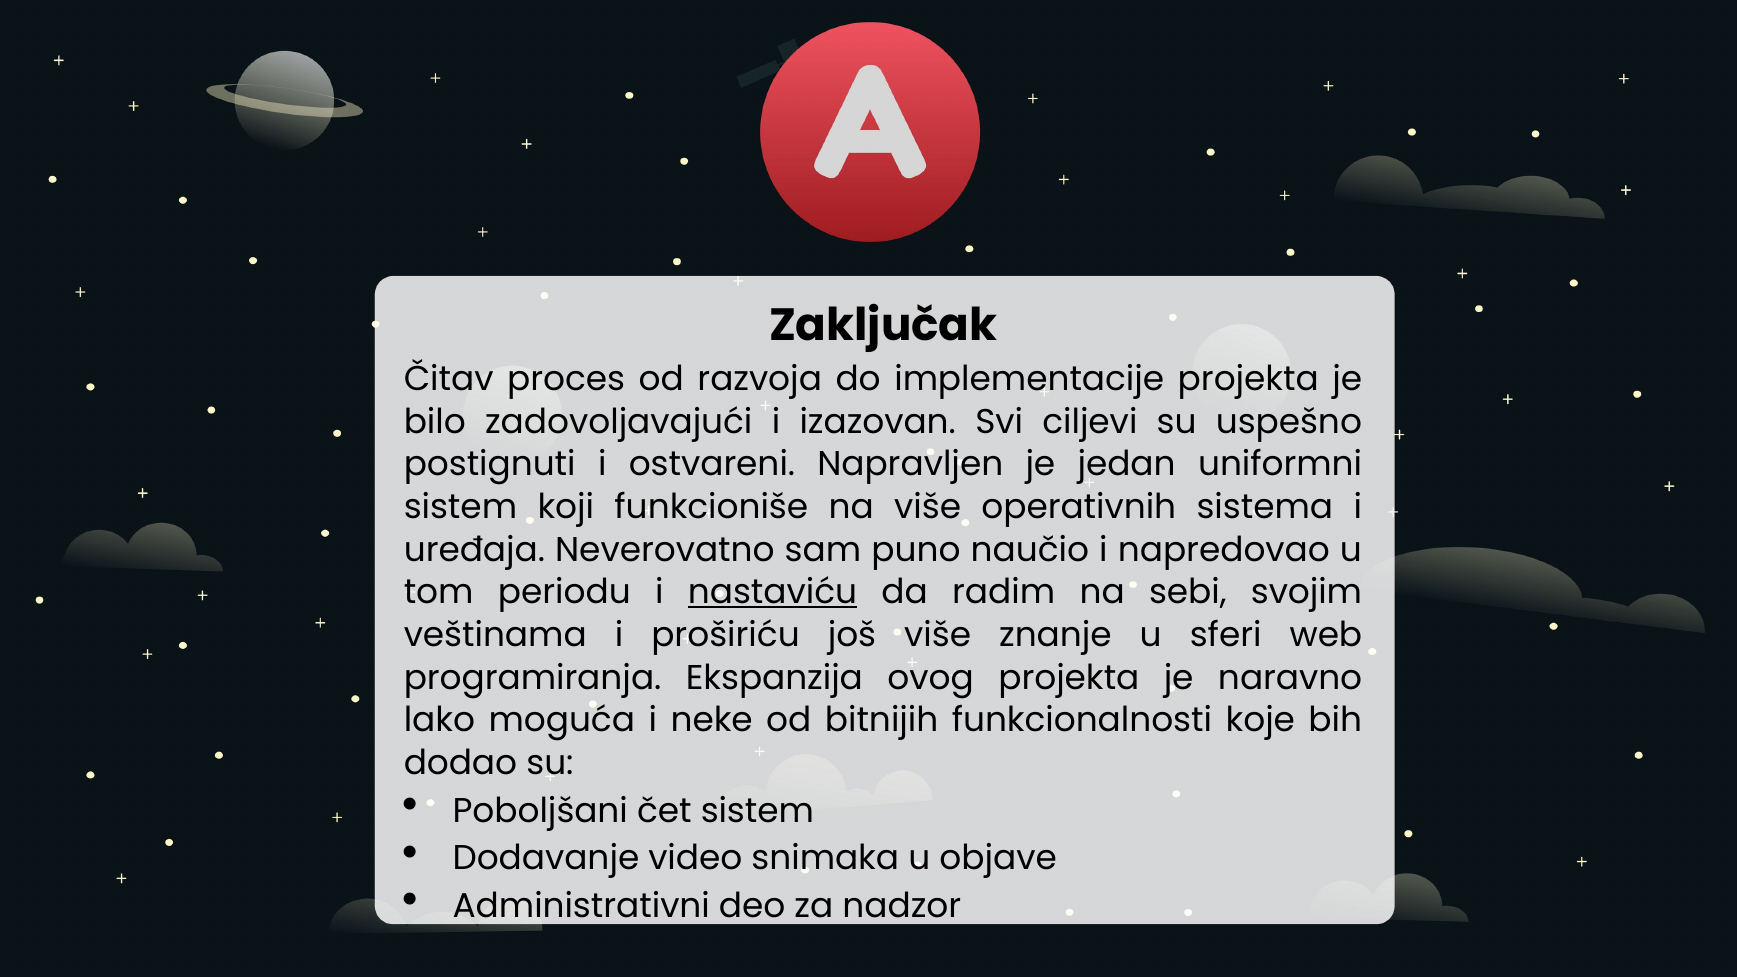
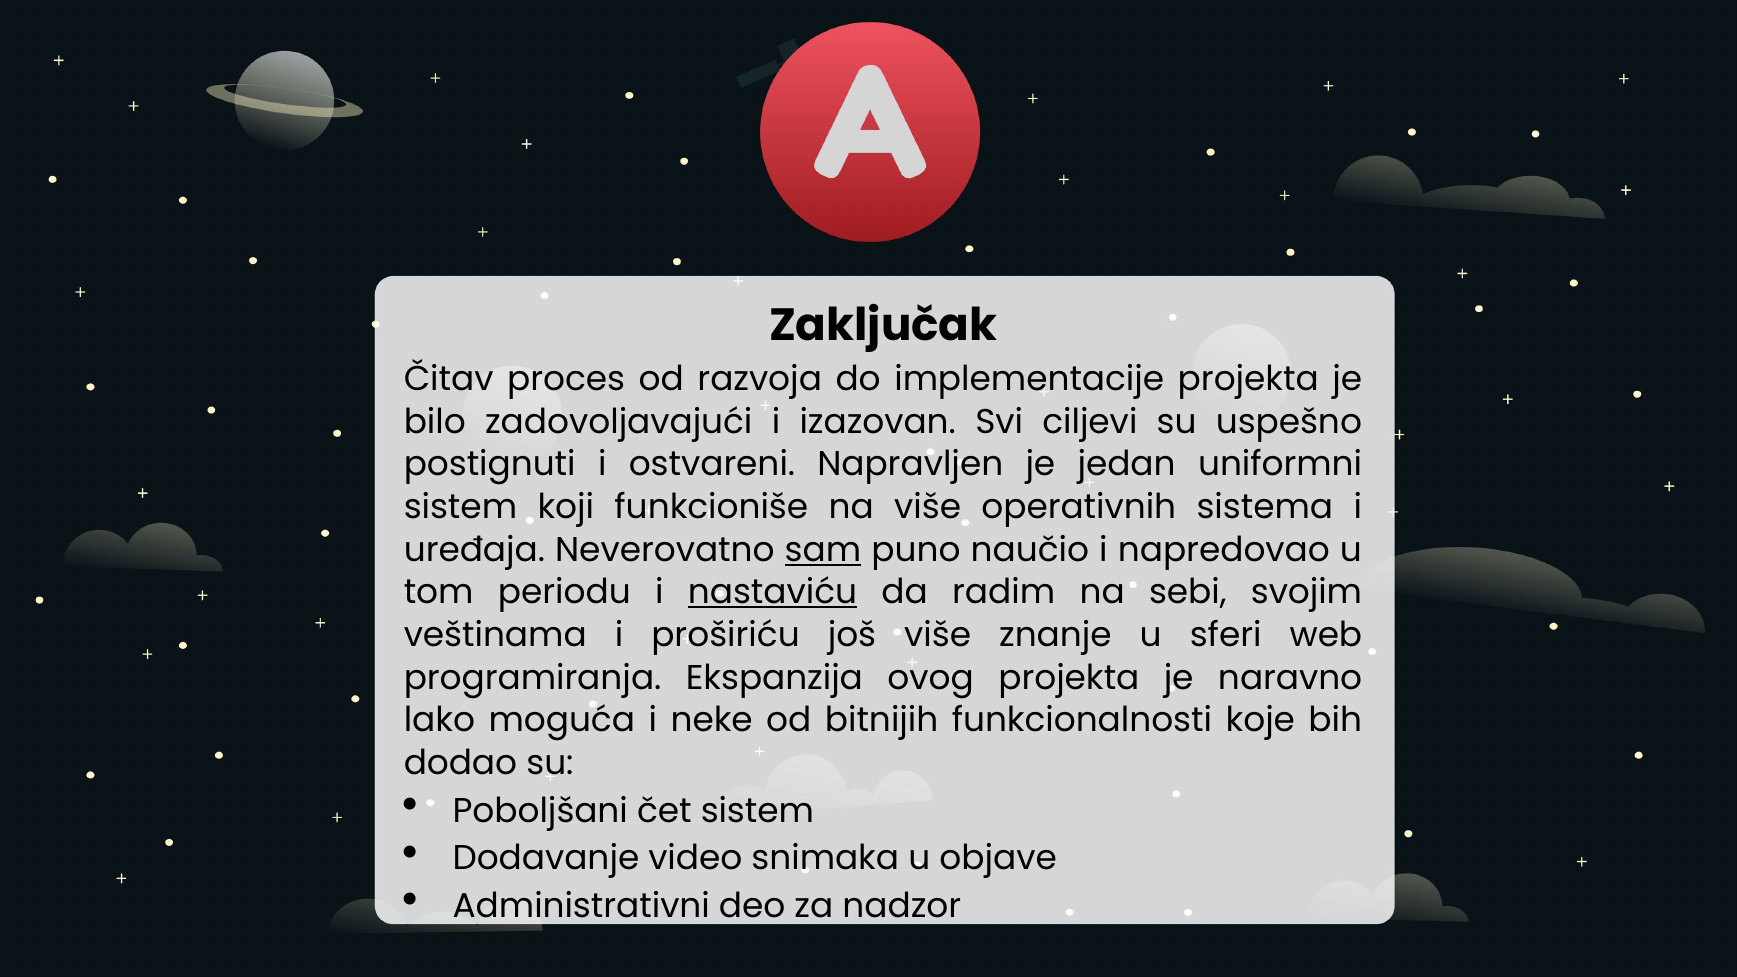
sam underline: none -> present (823, 550)
